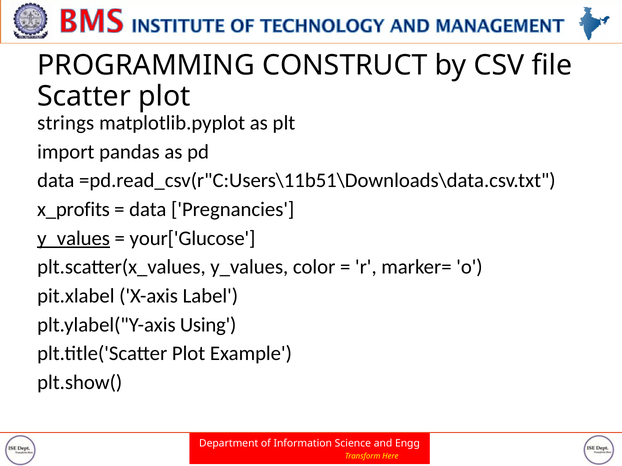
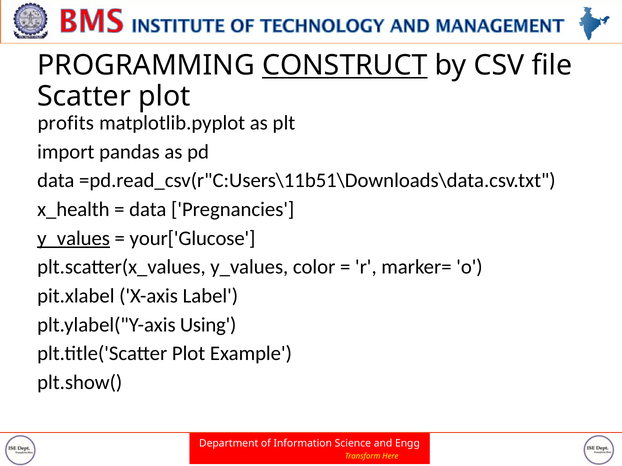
CONSTRUCT underline: none -> present (345, 65)
strings: strings -> profits (66, 123)
x_profits: x_profits -> x_health (73, 210)
